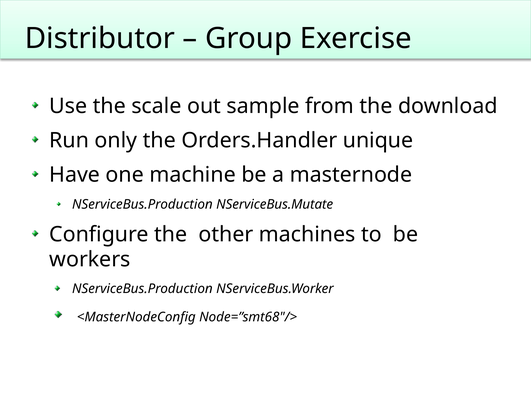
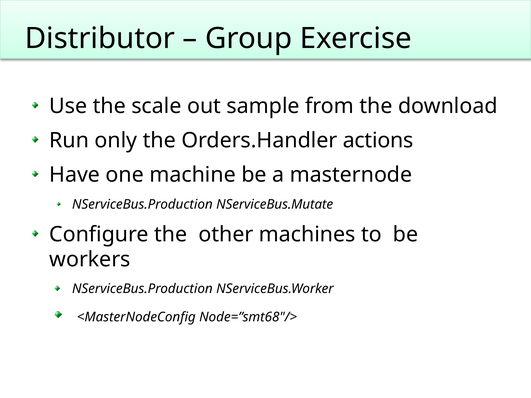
unique: unique -> actions (378, 140)
